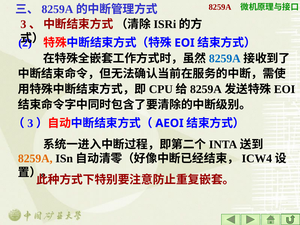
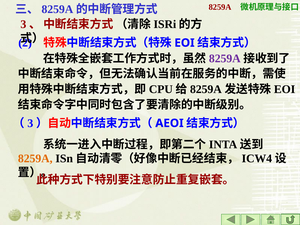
8259A colour: blue -> purple (225, 58)
